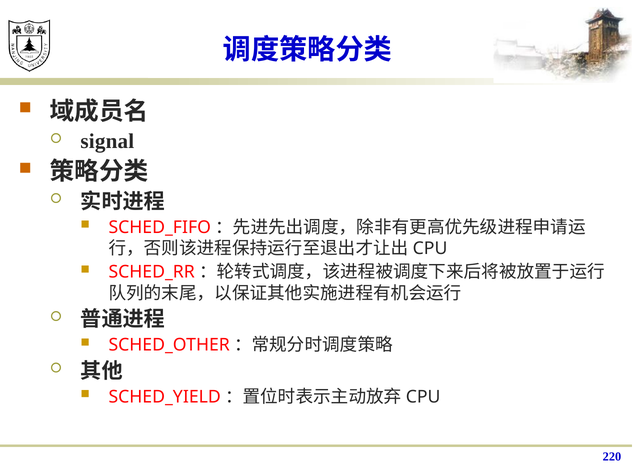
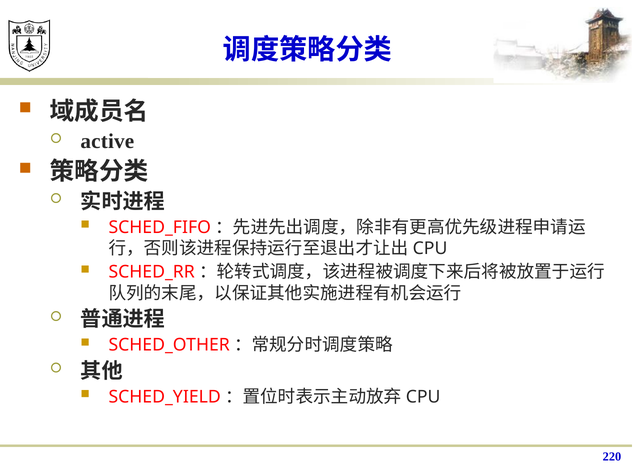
signal: signal -> active (107, 142)
